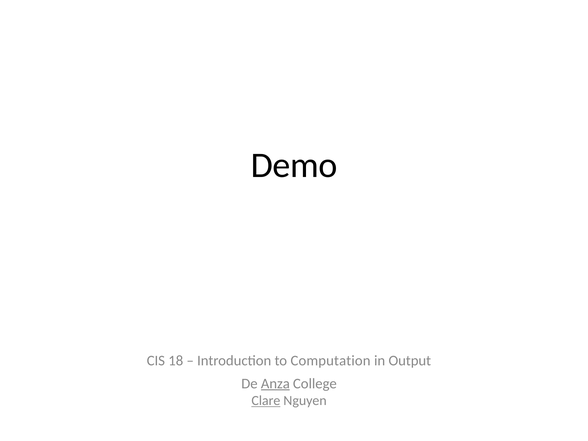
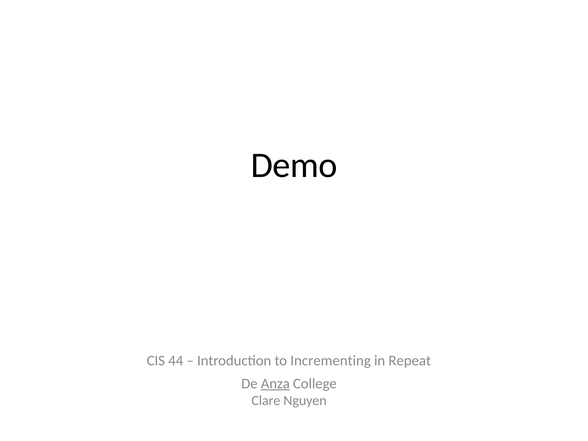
18: 18 -> 44 (176, 361)
Computation: Computation -> Incrementing (331, 361)
Output: Output -> Repeat (410, 361)
Clare underline: present -> none (266, 401)
